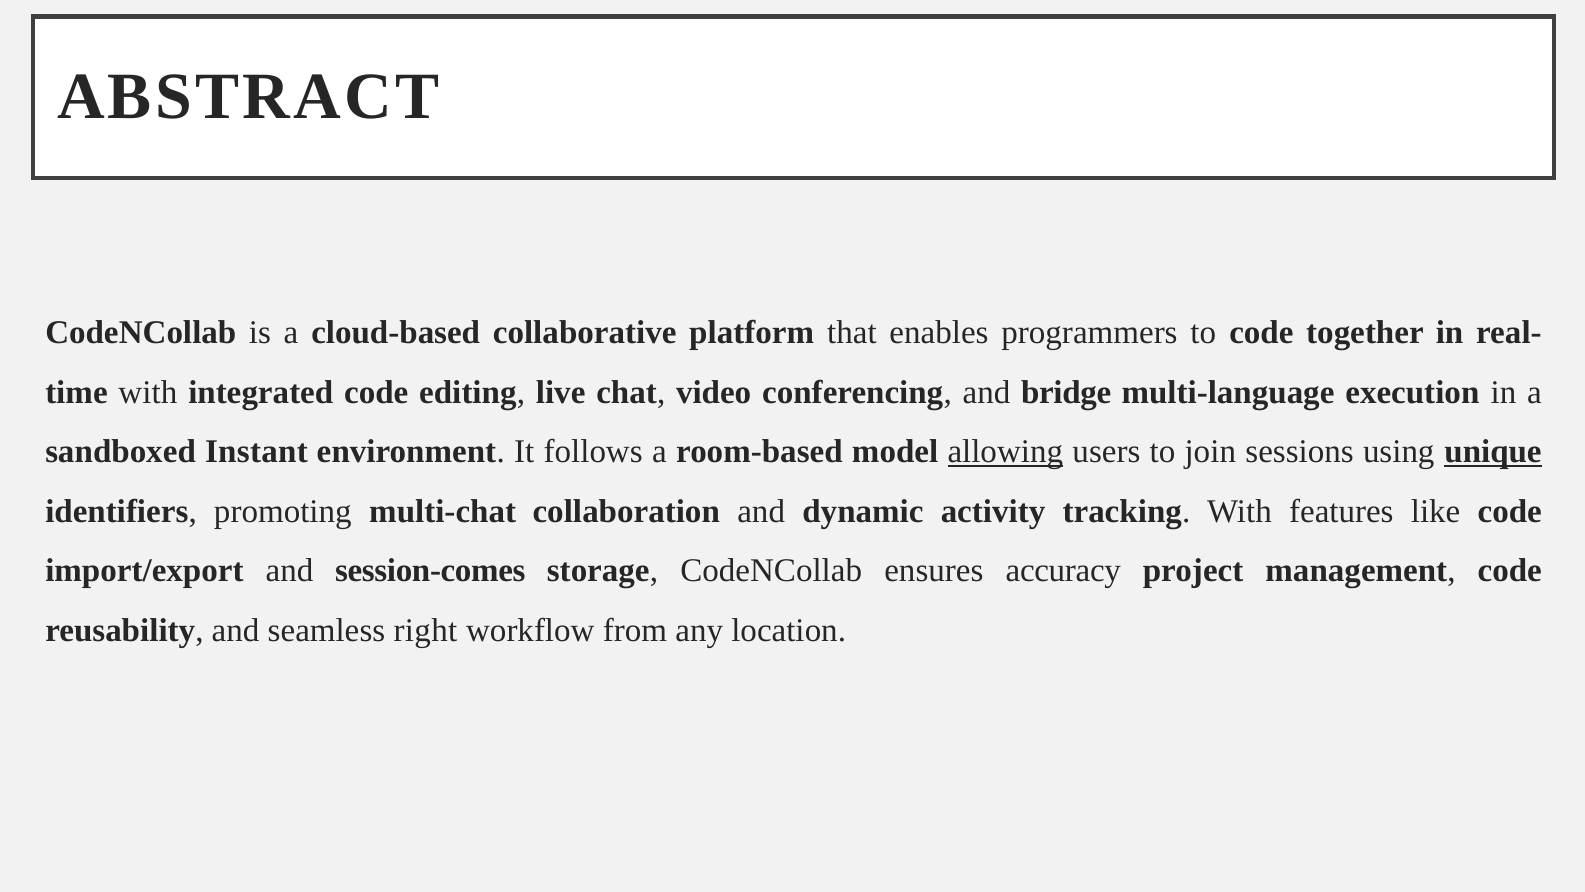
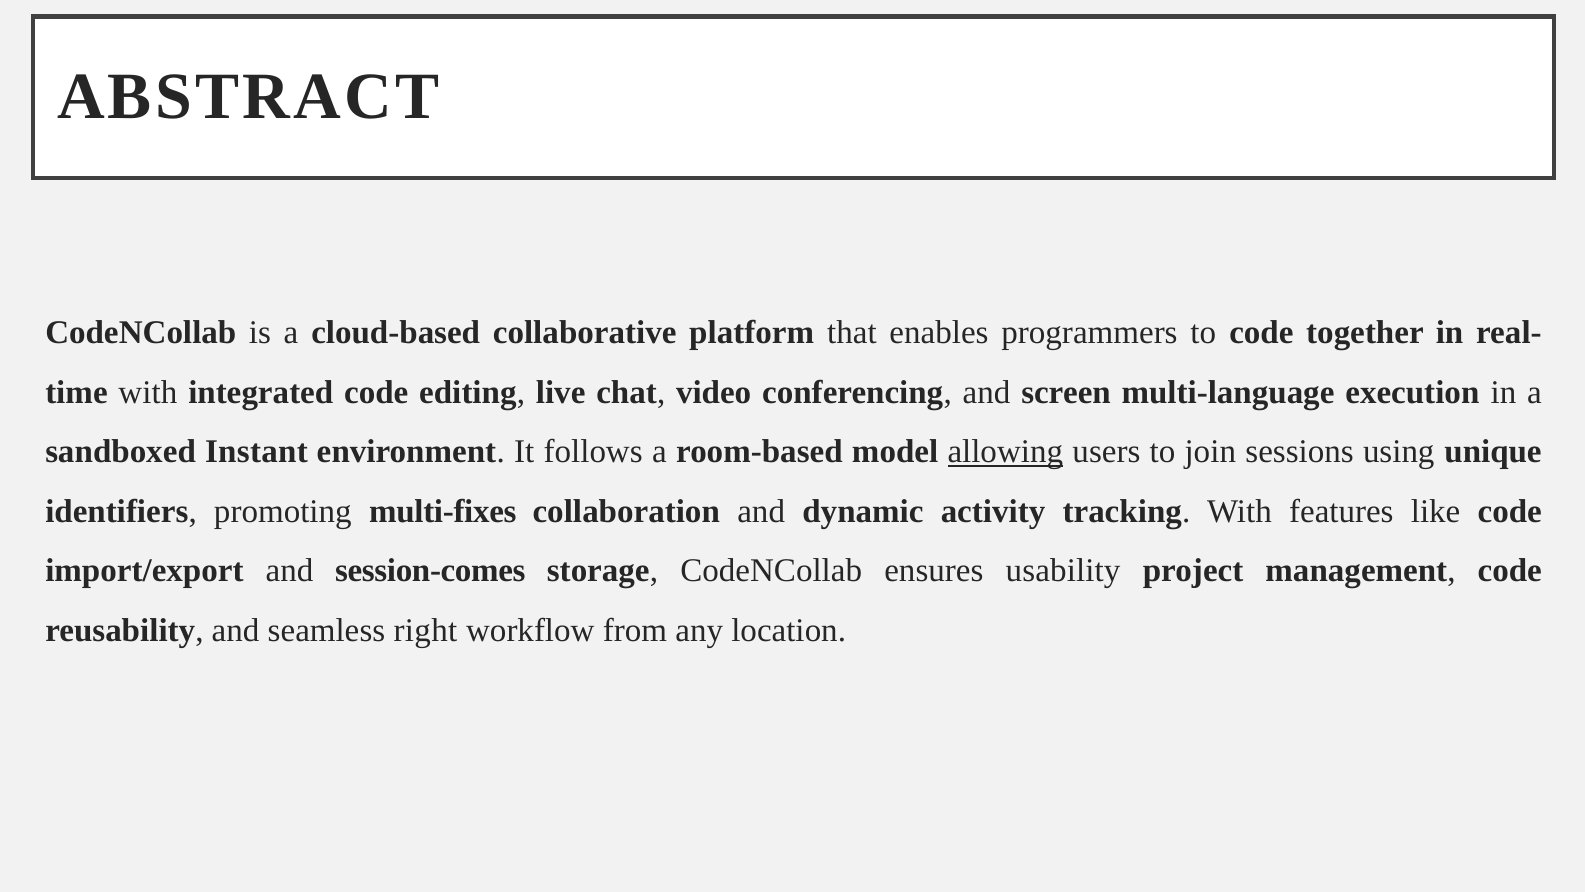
bridge: bridge -> screen (1066, 392)
unique underline: present -> none (1493, 452)
multi-chat: multi-chat -> multi-fixes (443, 511)
accuracy: accuracy -> usability (1063, 571)
